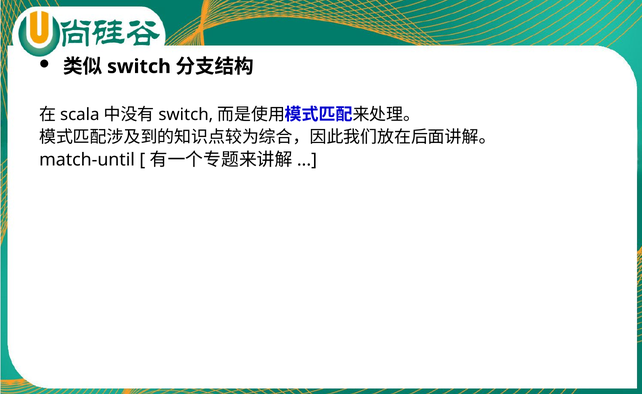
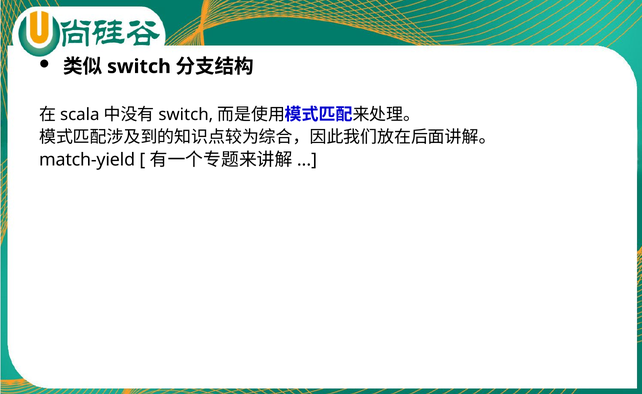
match-until: match-until -> match-yield (87, 160)
